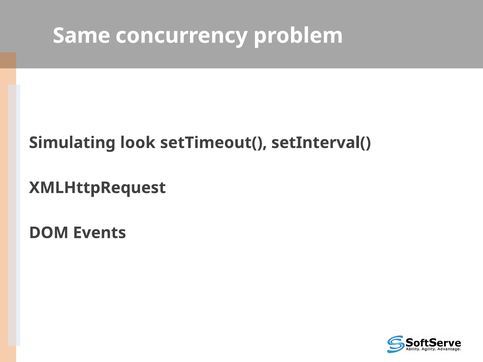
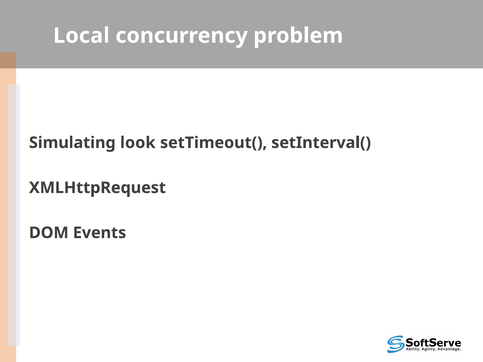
Same: Same -> Local (81, 36)
